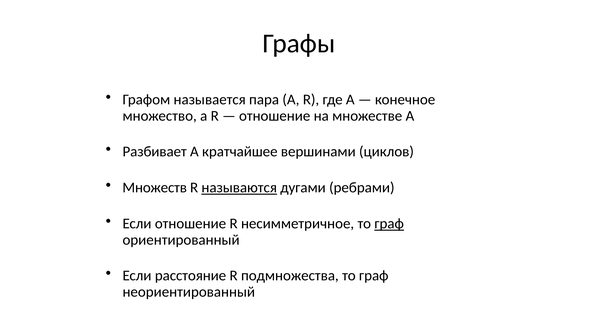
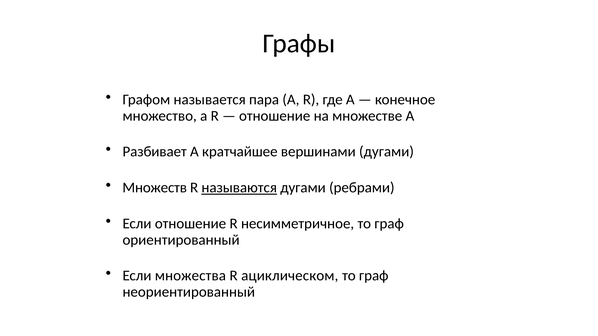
вершинами циклов: циклов -> дугами (386, 152)
граф underline: present -> none (389, 224)
расстояние: расстояние -> множества (190, 276)
подмножества: подмножества -> ациклическом (290, 276)
